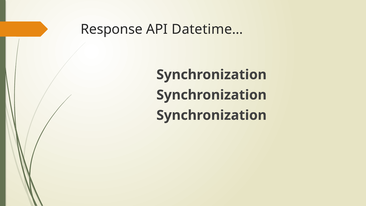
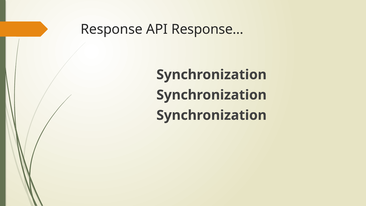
Datetime…: Datetime… -> Response… (207, 29)
